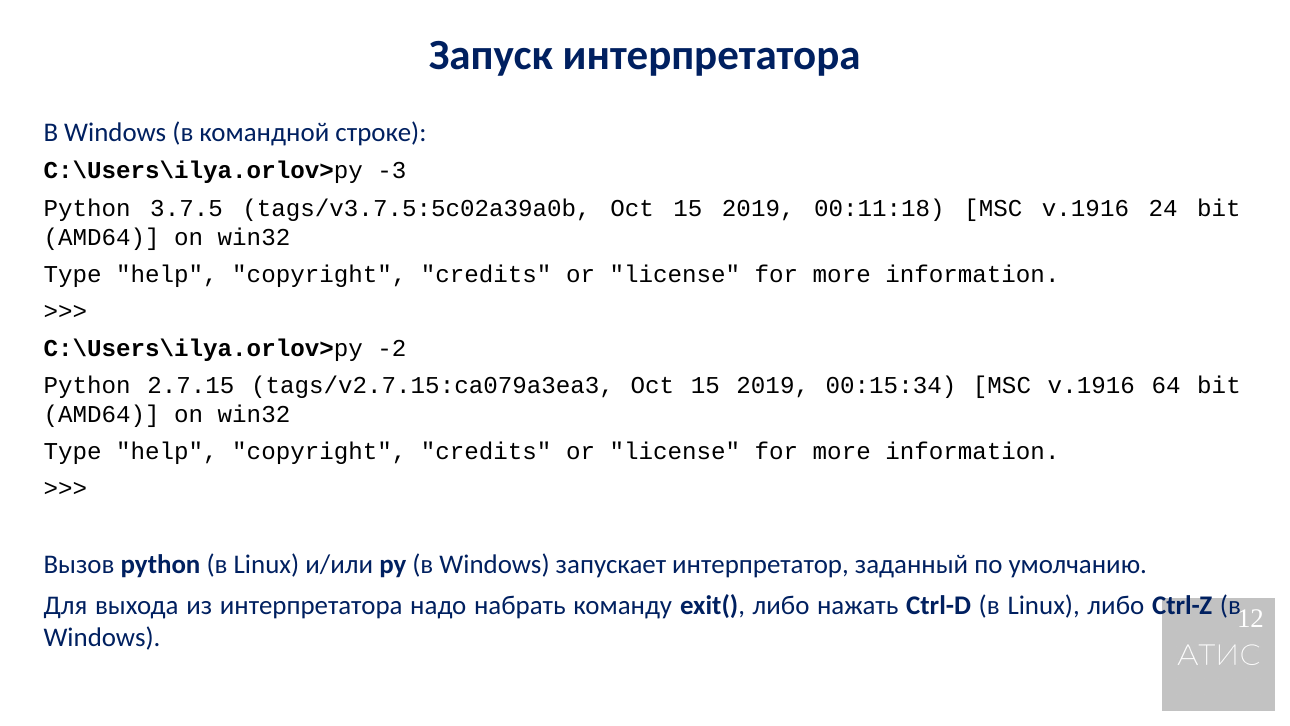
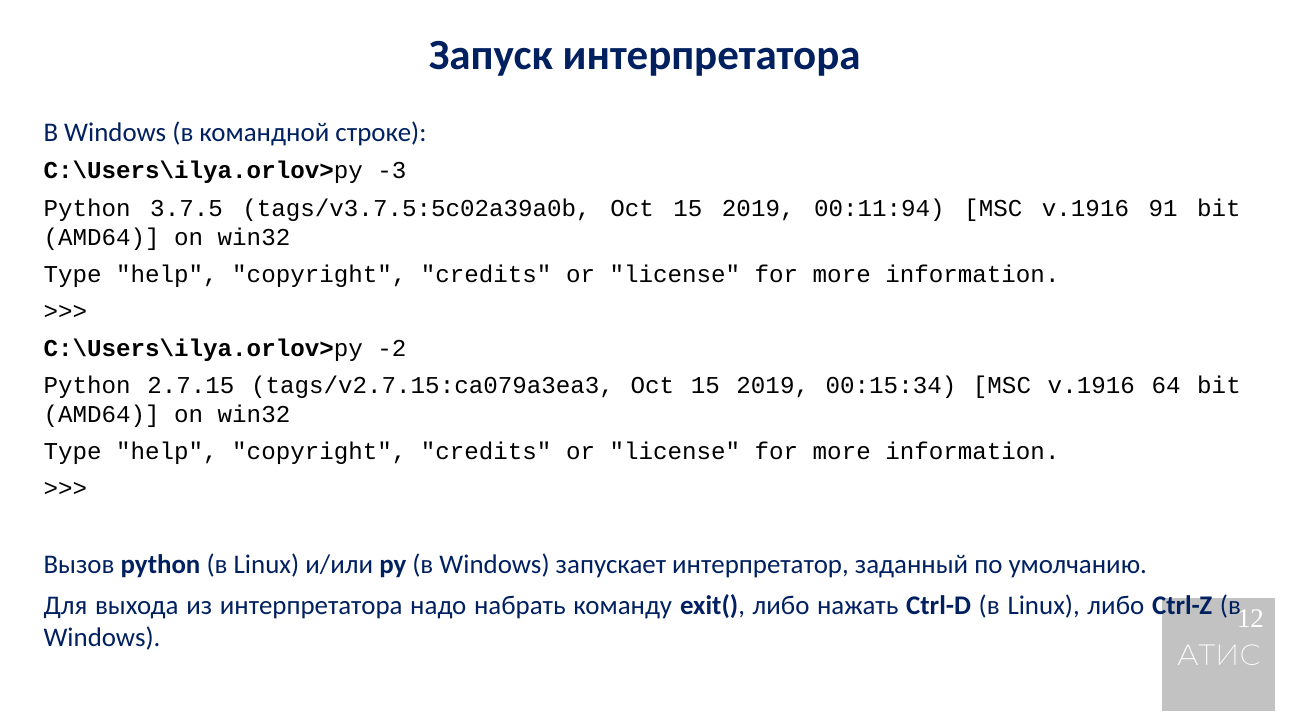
00:11:18: 00:11:18 -> 00:11:94 (879, 208)
24: 24 -> 91 (1163, 208)
